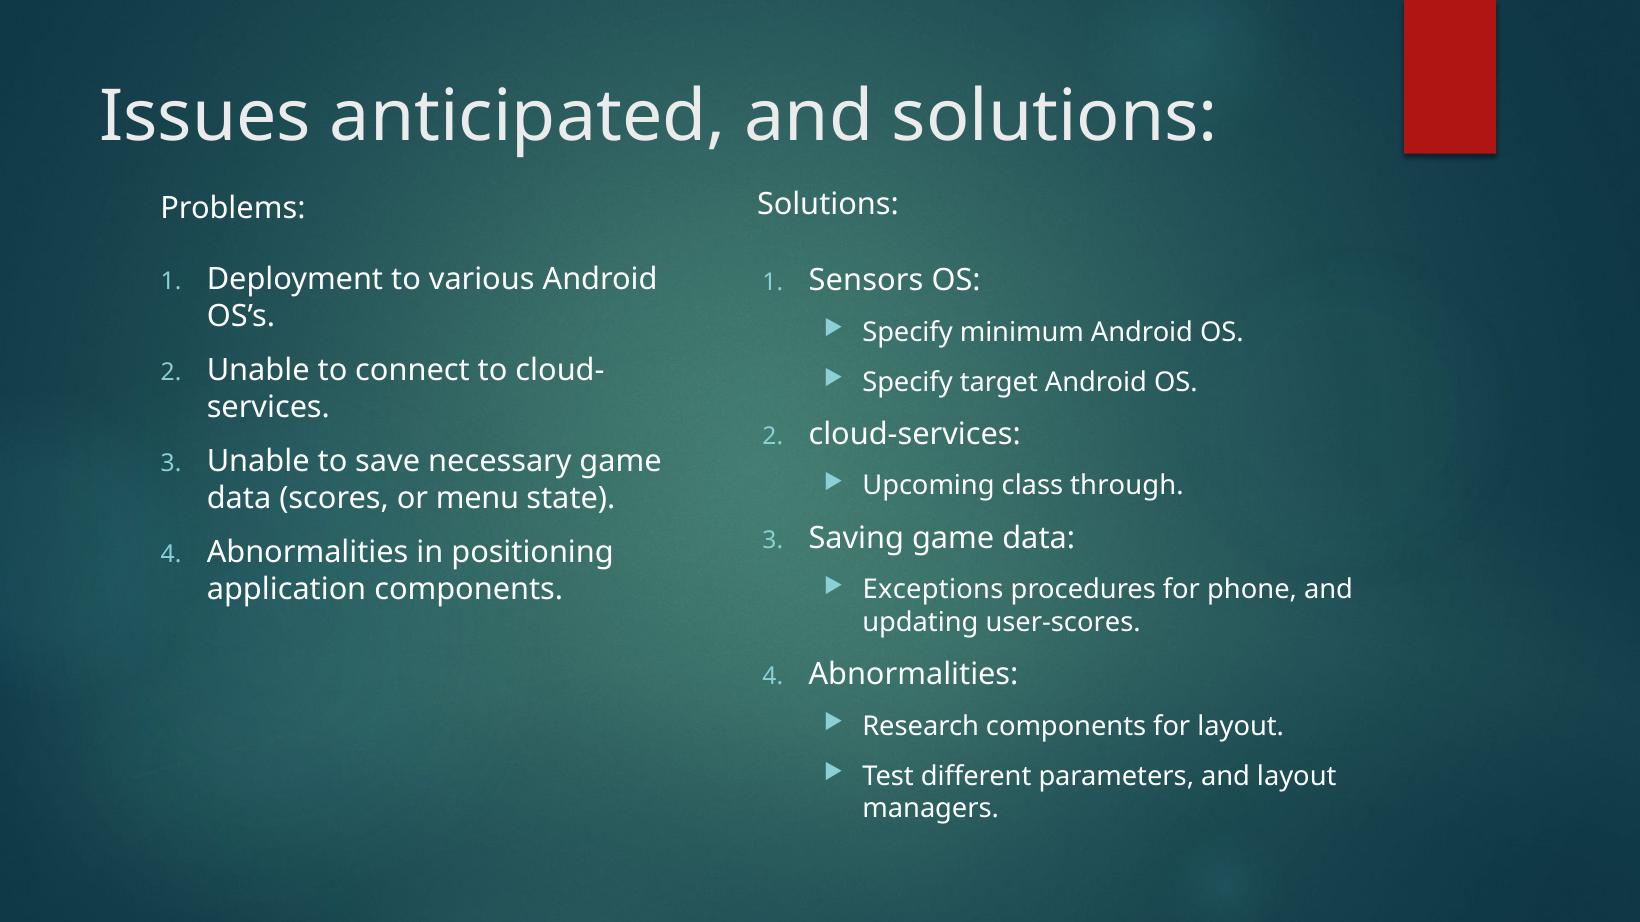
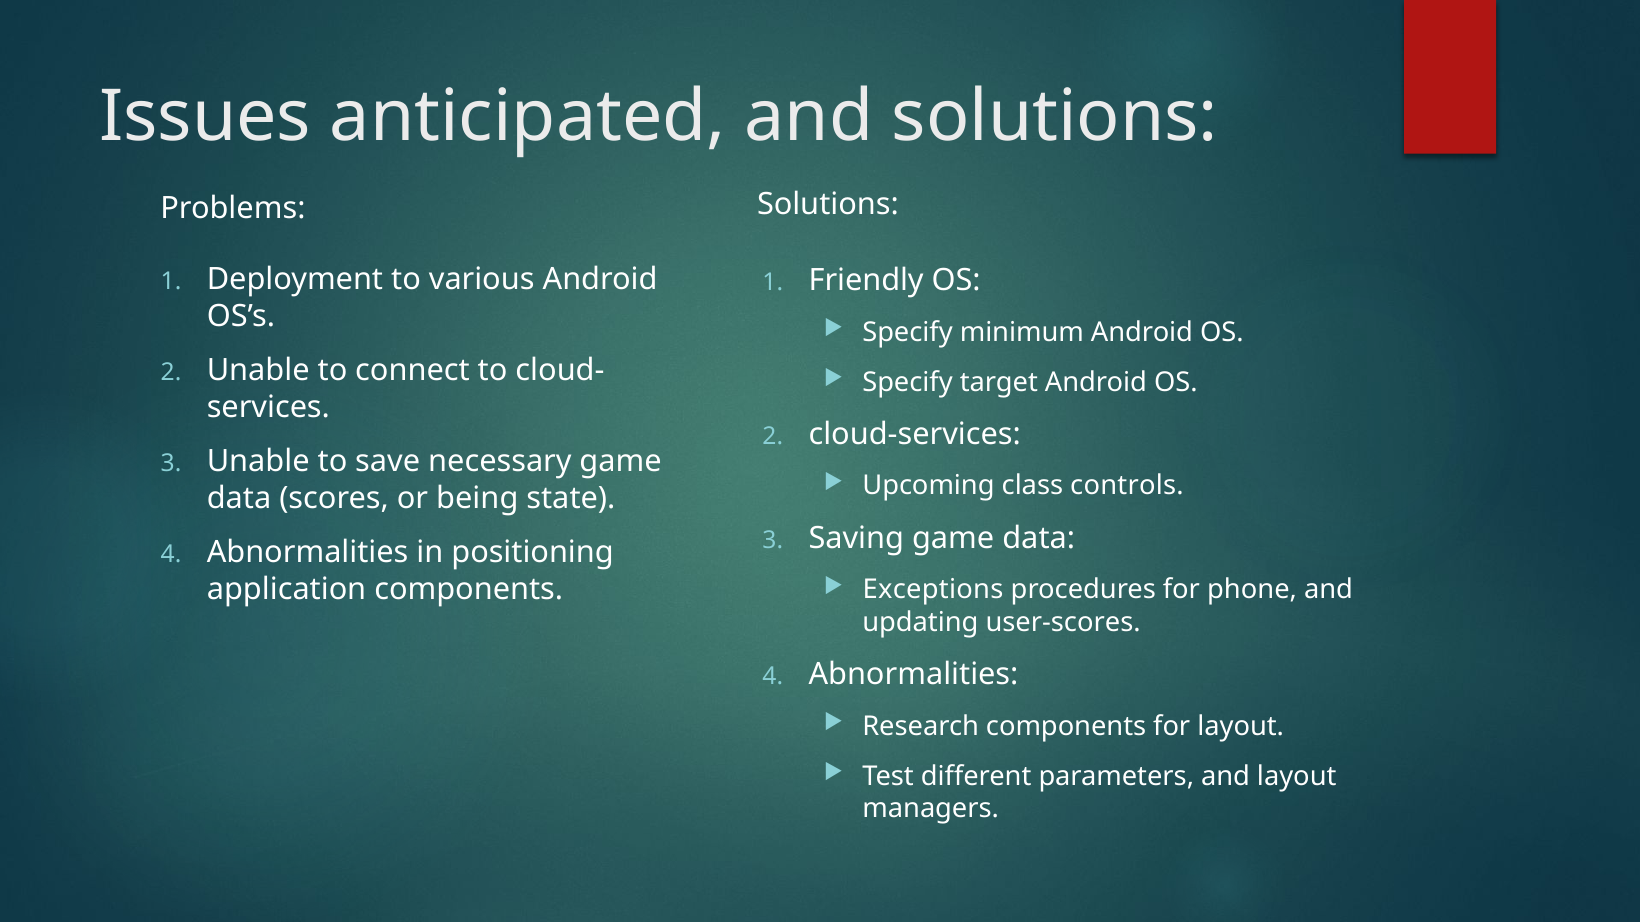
Sensors: Sensors -> Friendly (866, 281)
through: through -> controls (1127, 486)
menu: menu -> being (477, 499)
